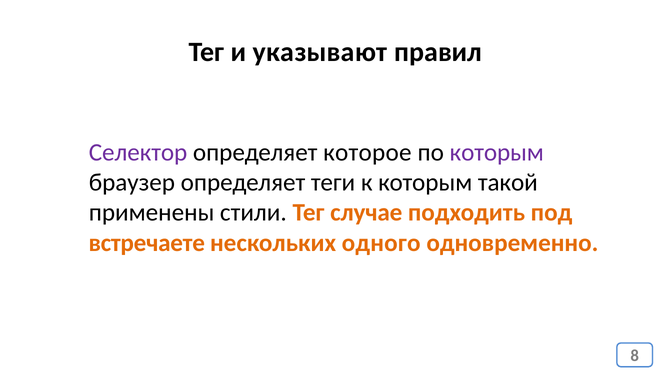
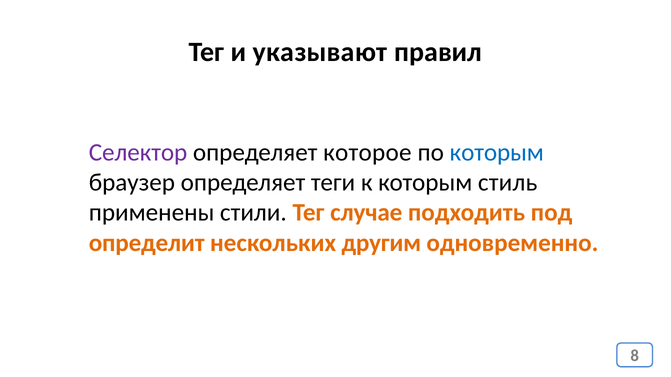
которым colour: purple -> blue (497, 153)
такой: такой -> стиль (508, 183)
встречаете: встречаете -> определит (147, 243)
одного: одного -> другим (381, 243)
